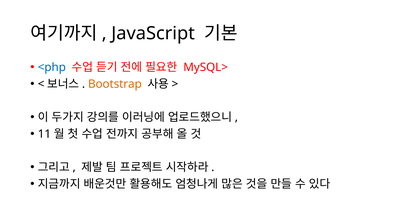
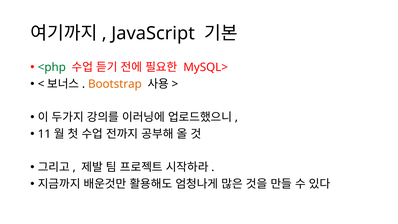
<php colour: blue -> green (52, 67)
